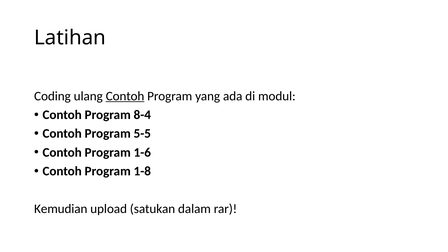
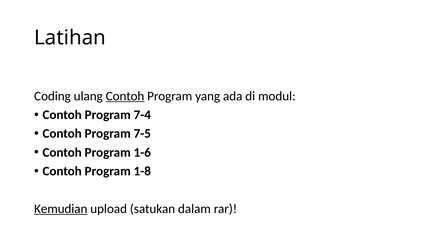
8-4: 8-4 -> 7-4 (142, 115)
5-5: 5-5 -> 7-5 (142, 134)
Kemudian underline: none -> present (61, 209)
